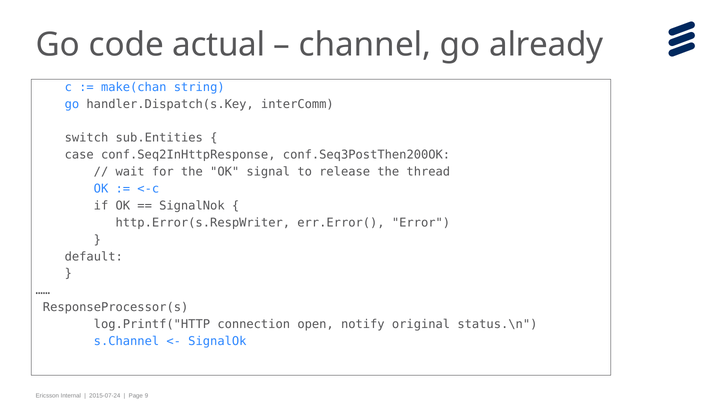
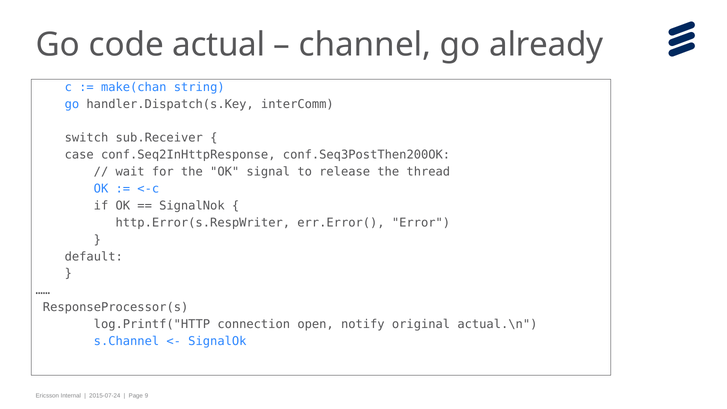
sub.Entities: sub.Entities -> sub.Receiver (159, 138)
status.\n: status.\n -> actual.\n (497, 324)
